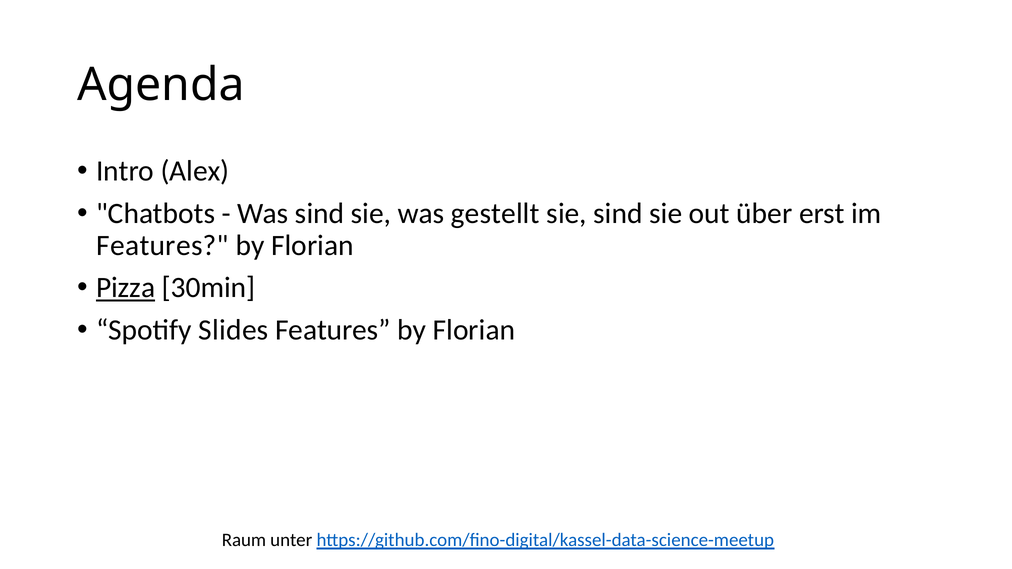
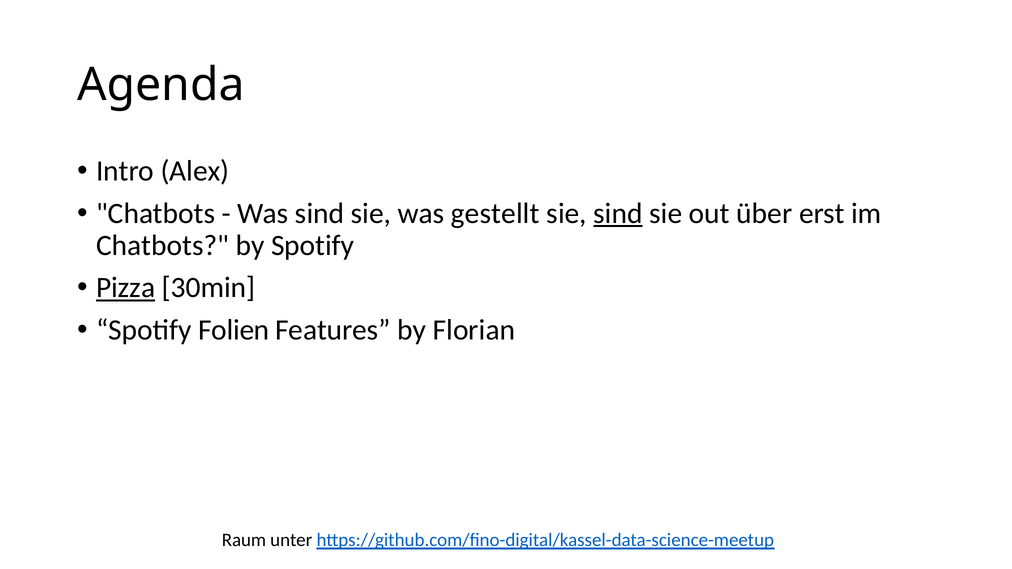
sind underline: none -> present (618, 214)
Features: Features -> Chatbots (163, 245)
Florian: Florian -> Spotify (313, 245)
Slides: Slides -> Folien (234, 330)
